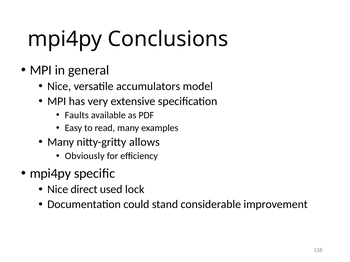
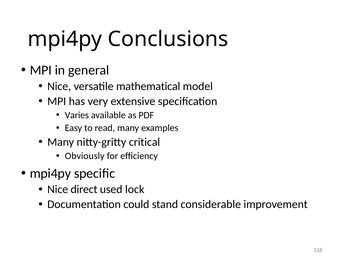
accumulators: accumulators -> mathematical (148, 86)
Faults: Faults -> Varies (77, 115)
allows: allows -> critical (145, 142)
